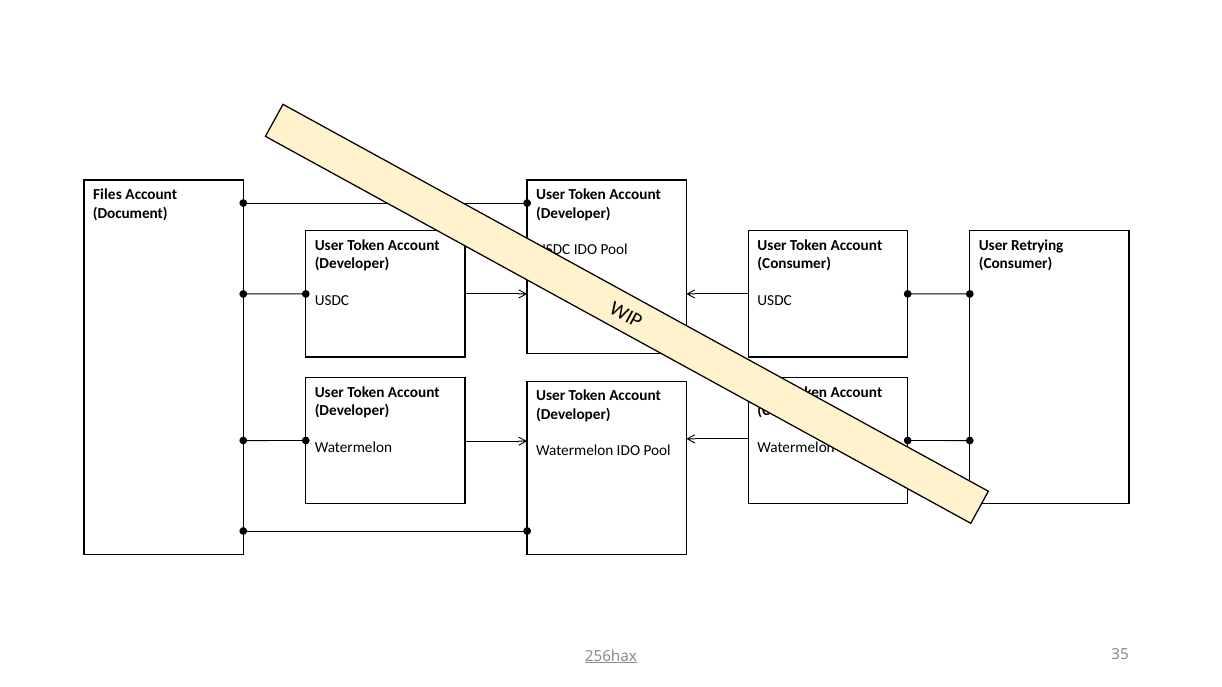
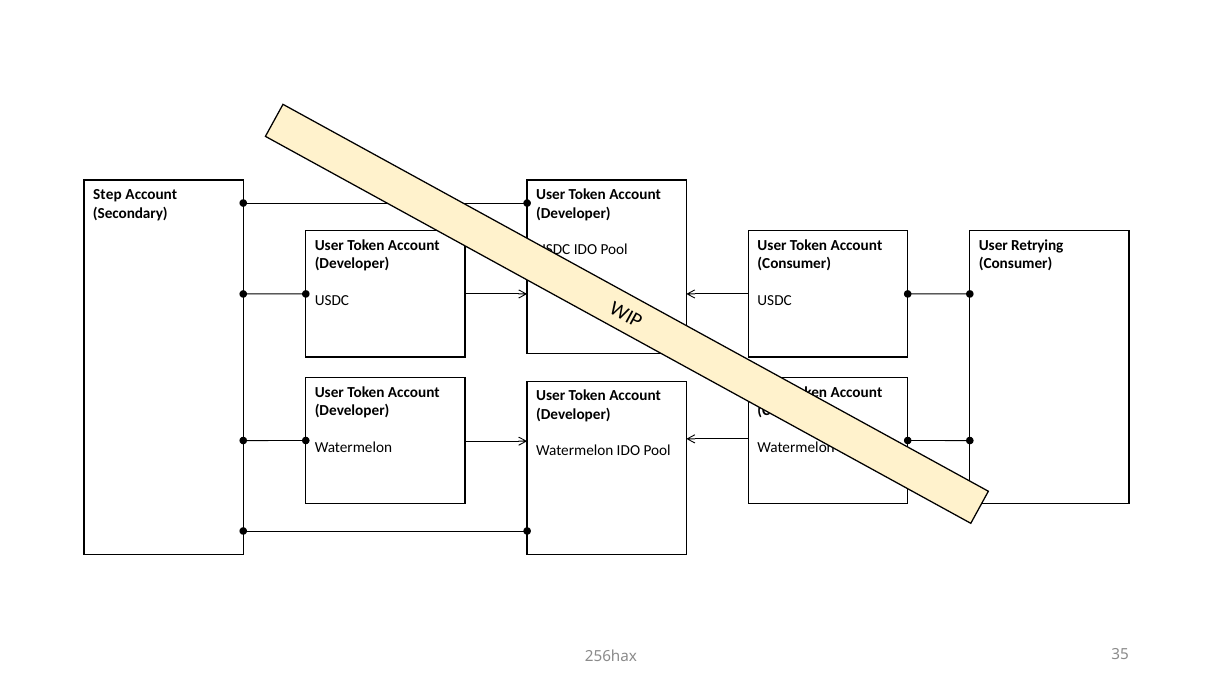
Files: Files -> Step (107, 195)
Document: Document -> Secondary (130, 213)
256hax underline: present -> none (611, 656)
